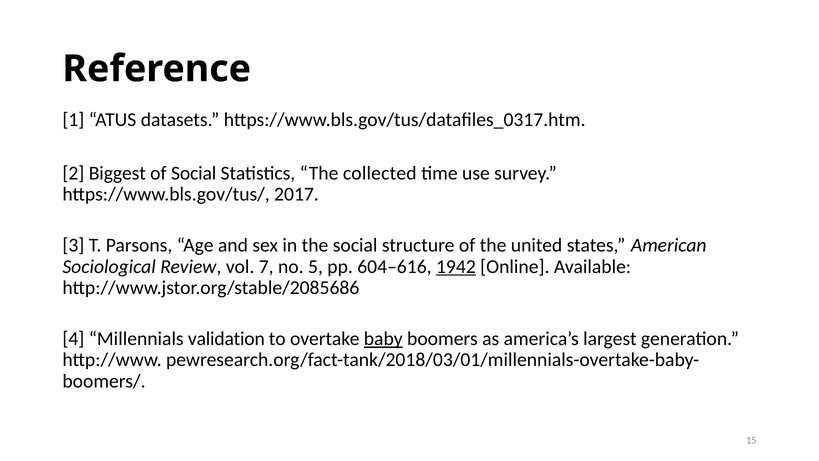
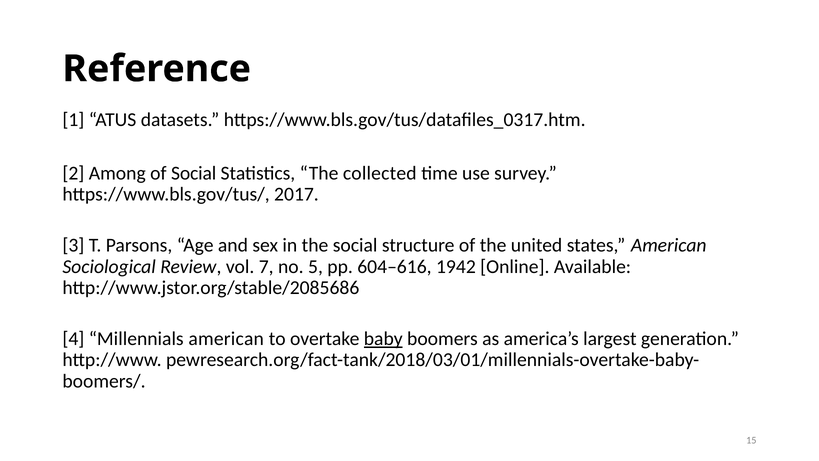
Biggest: Biggest -> Among (117, 173)
1942 underline: present -> none (456, 266)
Millennials validation: validation -> american (226, 338)
